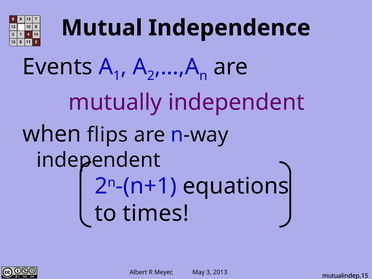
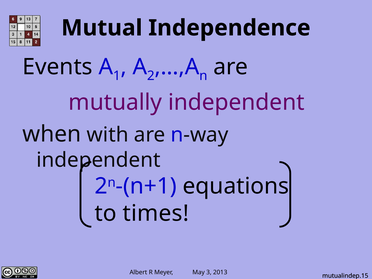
flips: flips -> with (108, 135)
